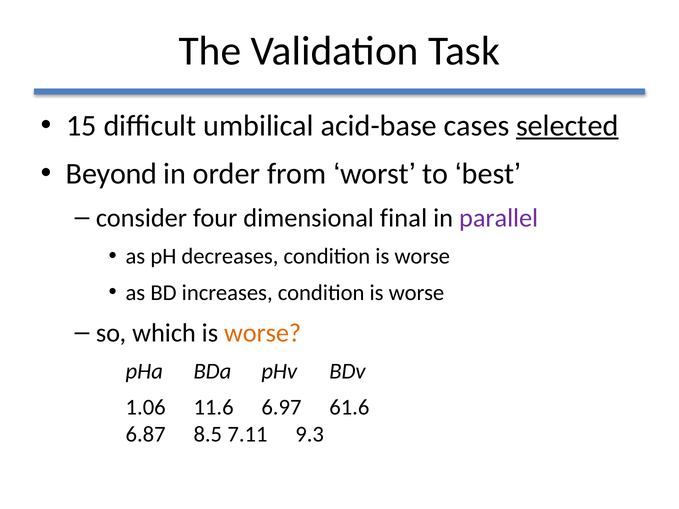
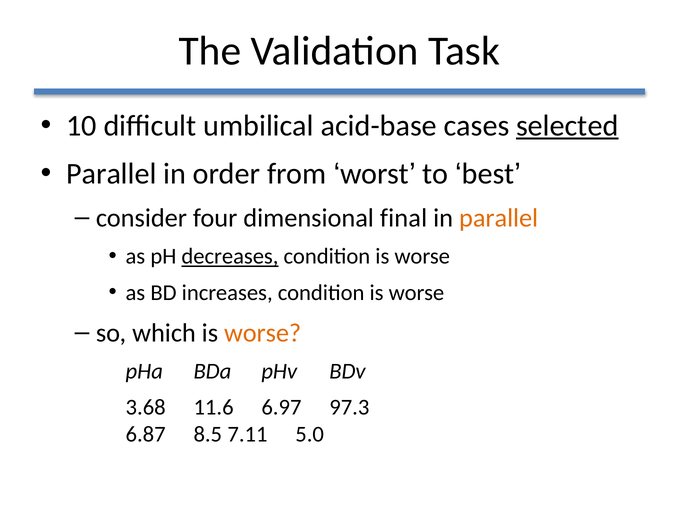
15: 15 -> 10 (81, 126)
Beyond: Beyond -> Parallel (111, 174)
parallel colour: purple -> orange (499, 218)
decreases underline: none -> present (230, 257)
1.06: 1.06 -> 3.68 (146, 407)
61.6: 61.6 -> 97.3 (349, 407)
9.3: 9.3 -> 5.0 (310, 435)
